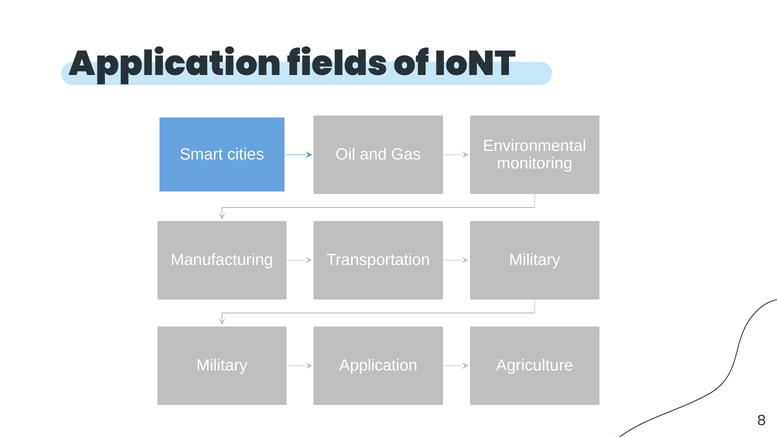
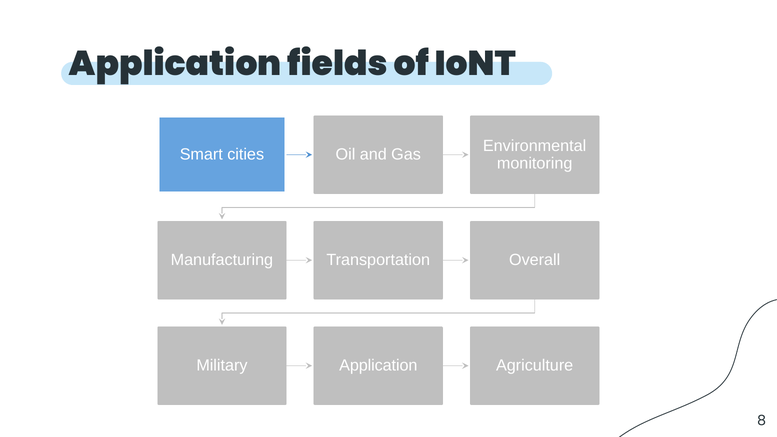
Transportation Military: Military -> Overall (535, 260)
